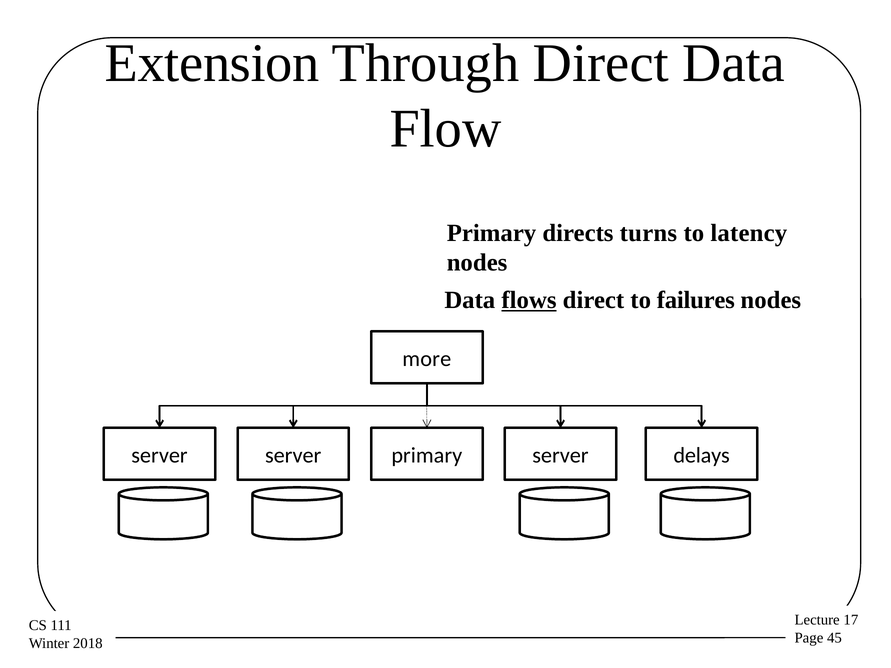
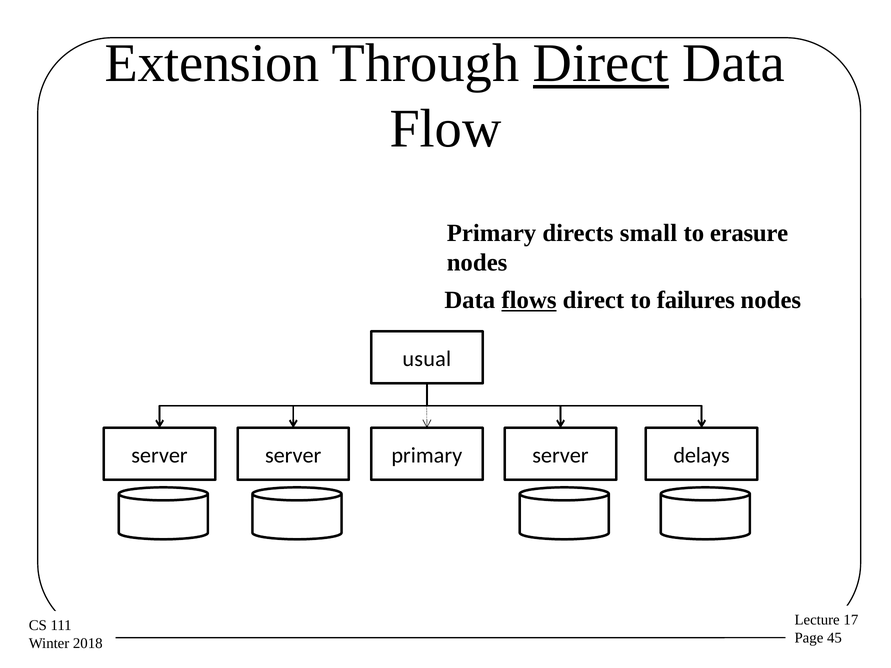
Direct underline: none -> present (601, 63)
turns: turns -> small (648, 233)
latency: latency -> erasure (749, 233)
more: more -> usual (427, 359)
